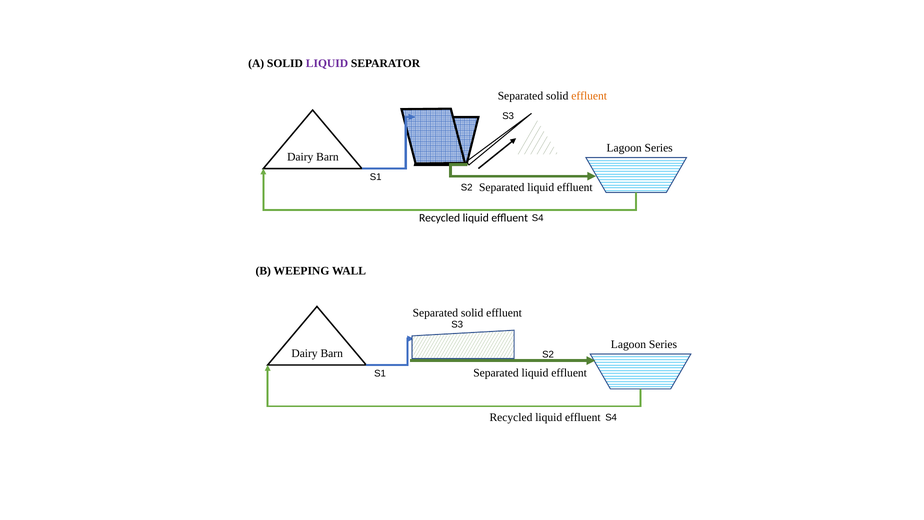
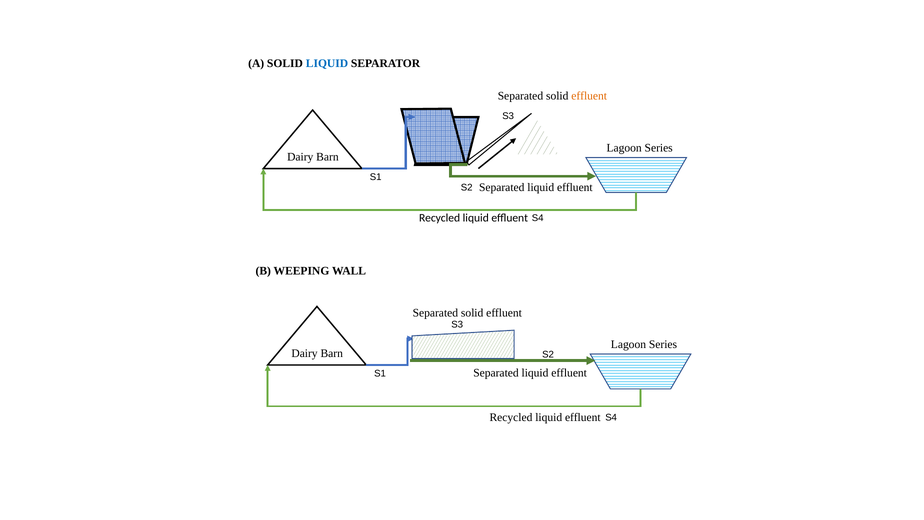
LIQUID colour: purple -> blue (327, 63)
